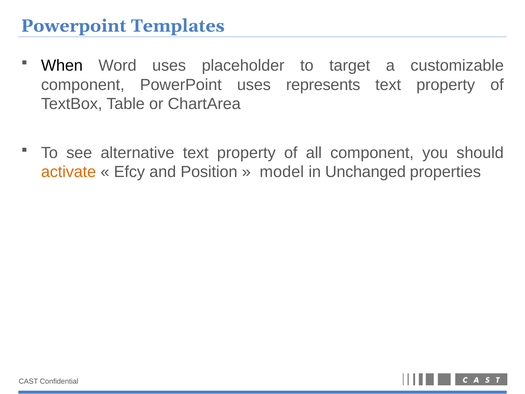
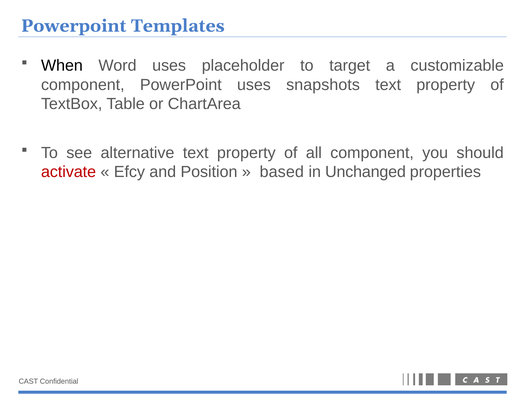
represents: represents -> snapshots (323, 85)
activate colour: orange -> red (69, 172)
model: model -> based (282, 172)
